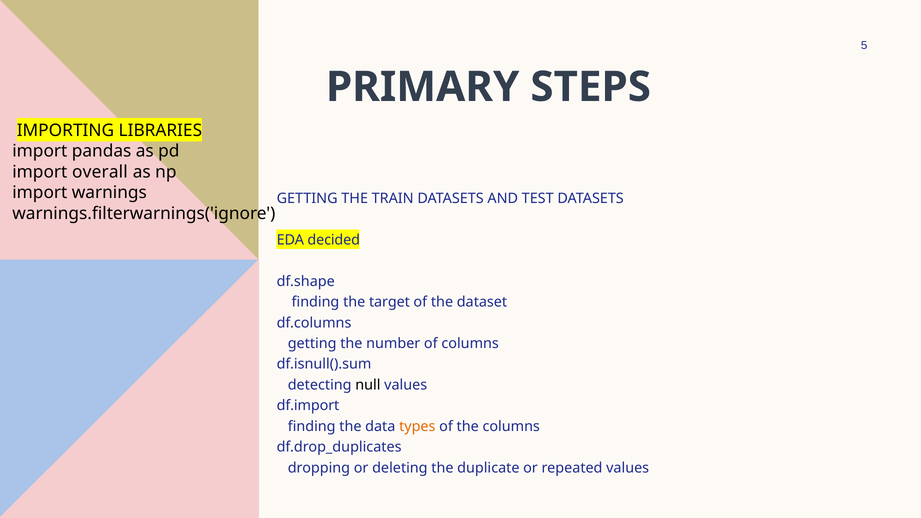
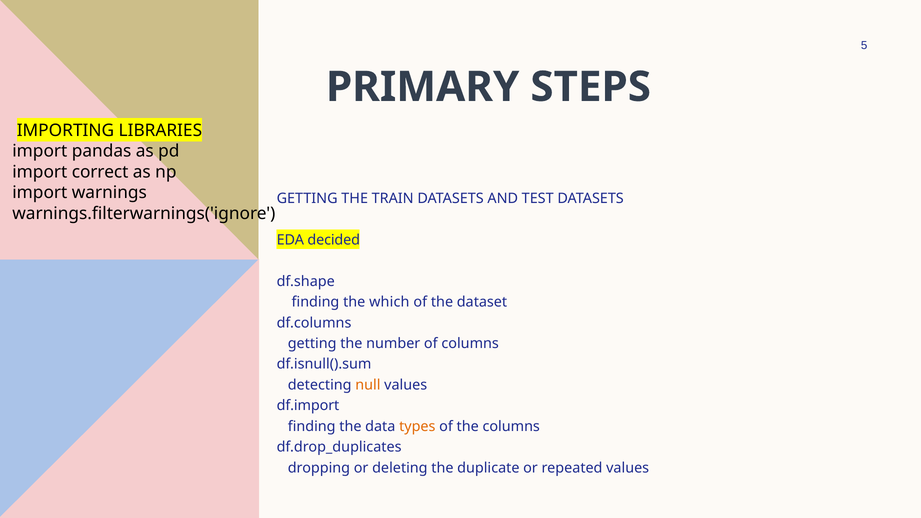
overall: overall -> correct (100, 172)
target: target -> which (389, 302)
null colour: black -> orange (368, 385)
